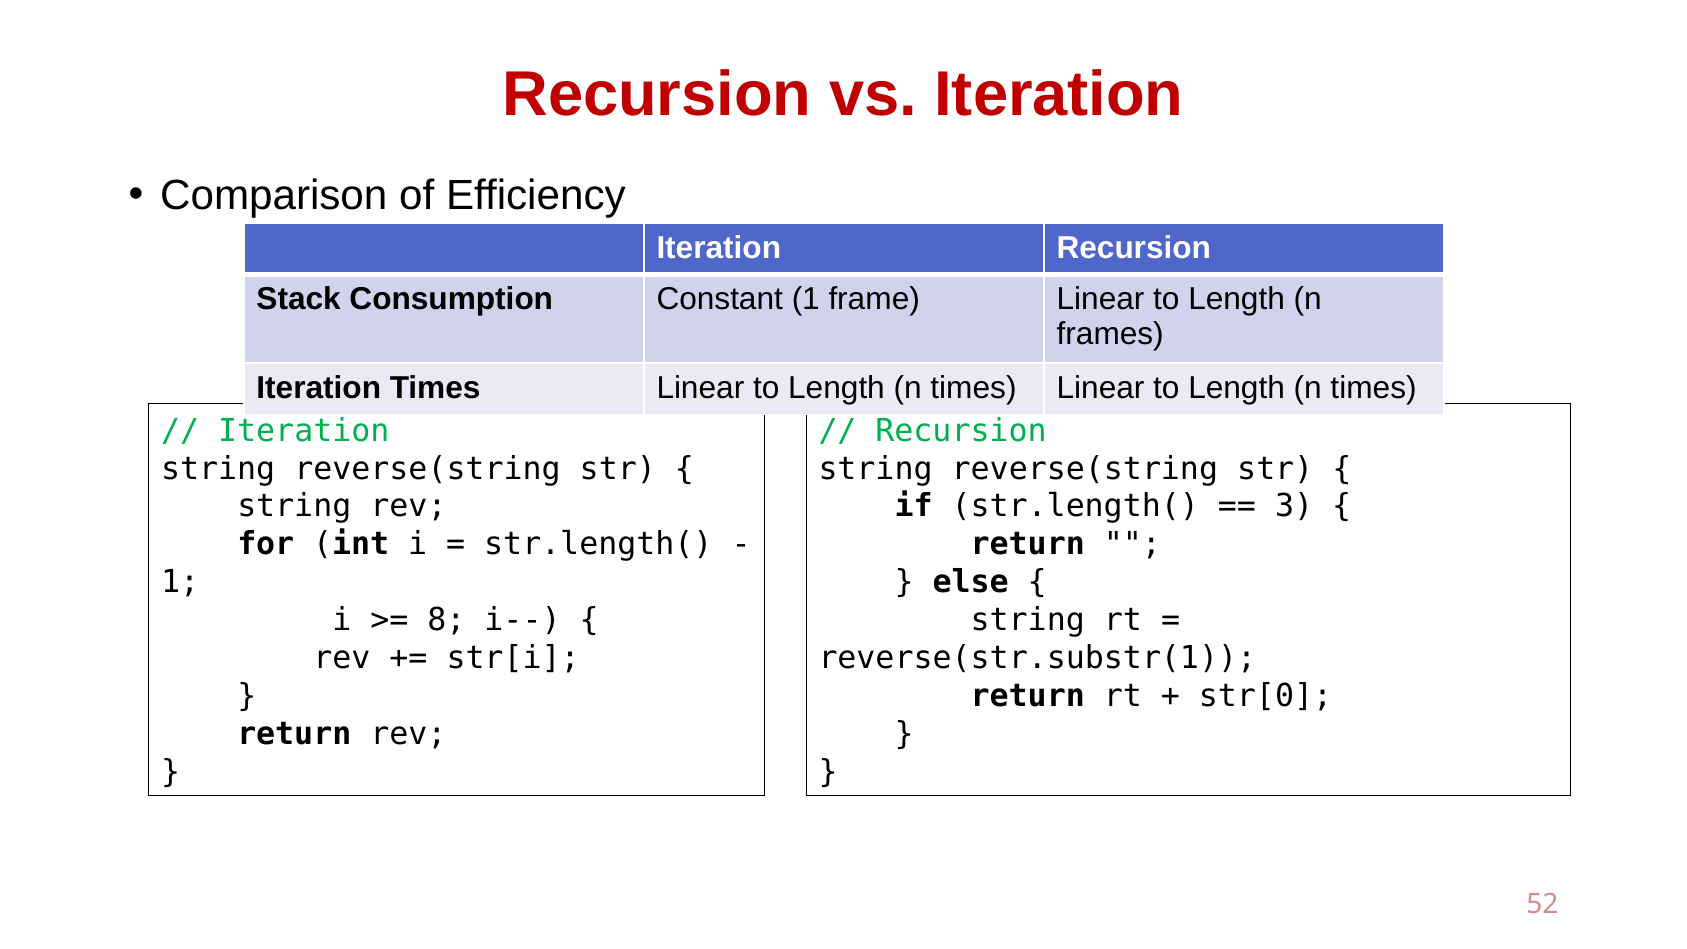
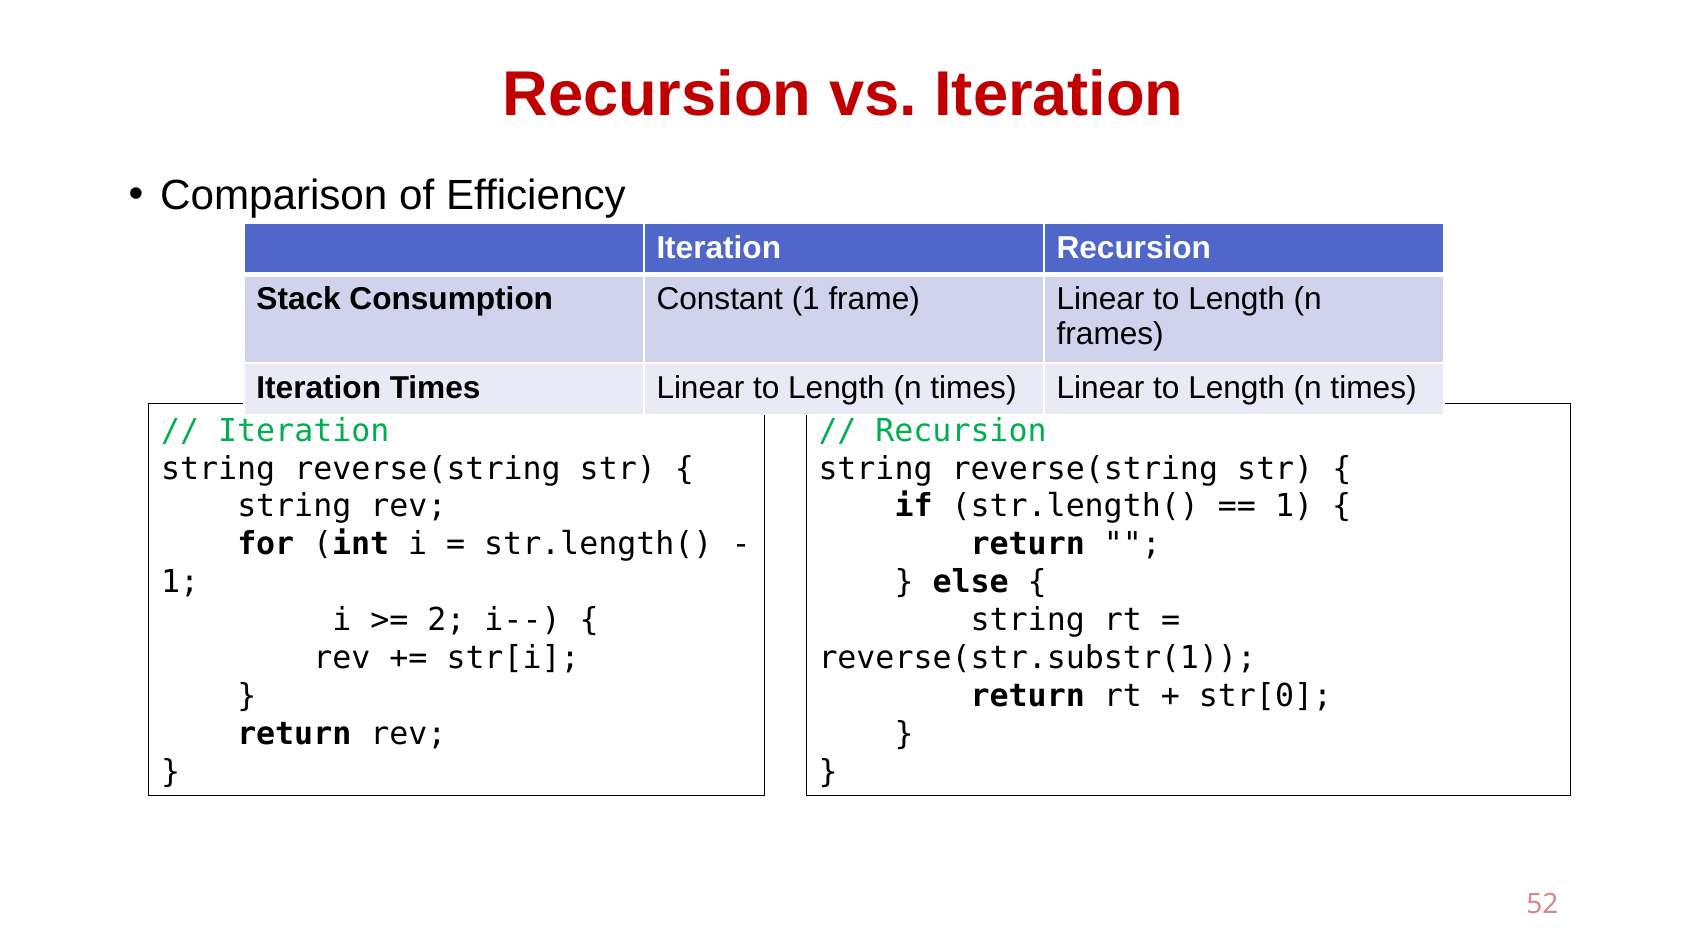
3: 3 -> 1 (1294, 507)
8: 8 -> 2 (446, 620)
